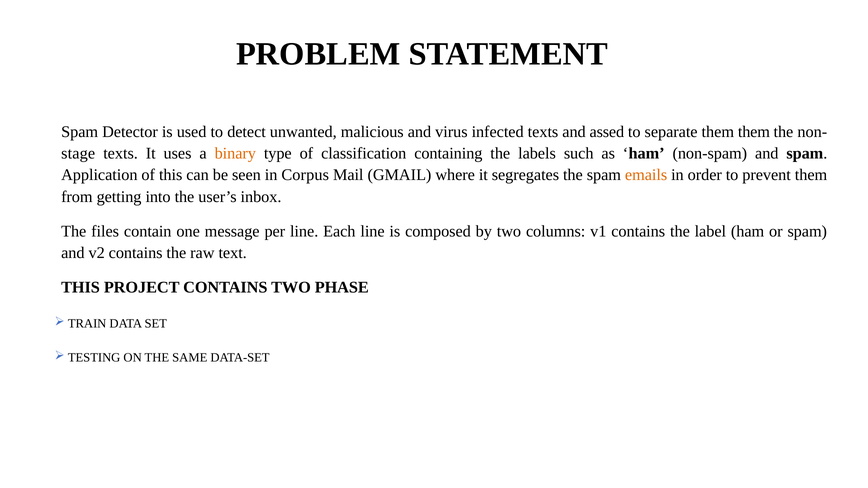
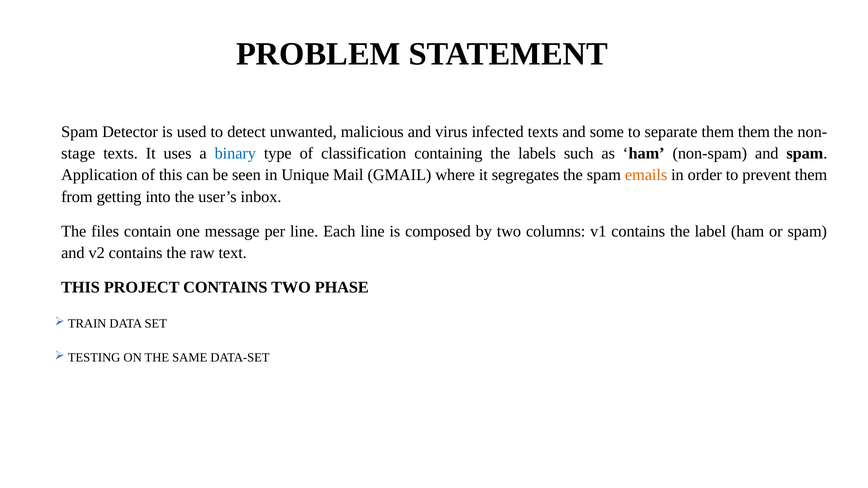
assed: assed -> some (607, 132)
binary colour: orange -> blue (235, 153)
Corpus: Corpus -> Unique (305, 175)
